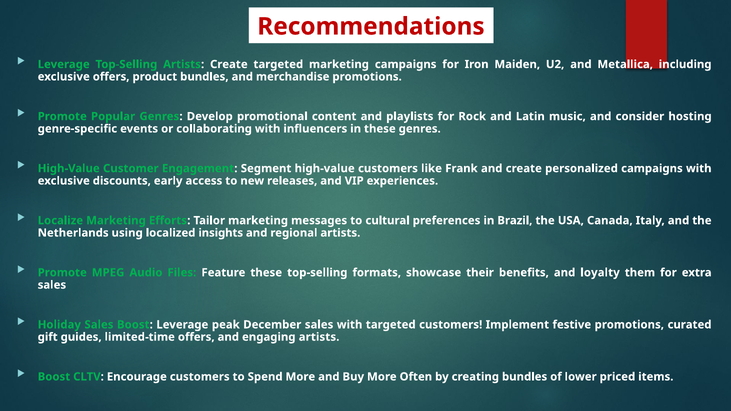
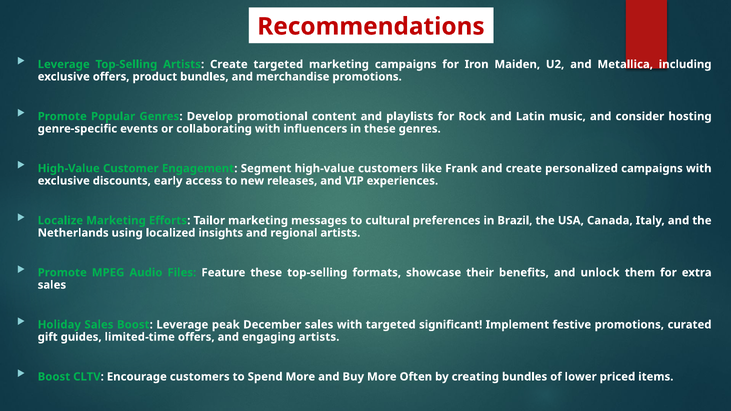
loyalty: loyalty -> unlock (600, 273)
targeted customers: customers -> significant (451, 325)
